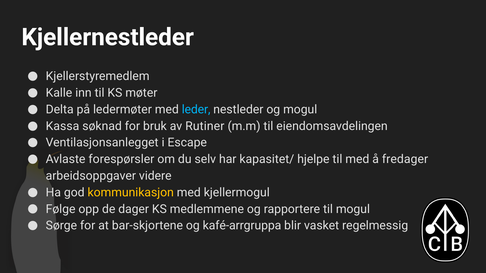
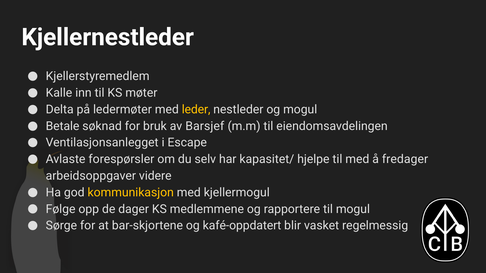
leder colour: light blue -> yellow (196, 110)
Kassa: Kassa -> Betale (63, 126)
Rutiner: Rutiner -> Barsjef (205, 126)
kafé-arrgruppa: kafé-arrgruppa -> kafé-oppdatert (242, 226)
